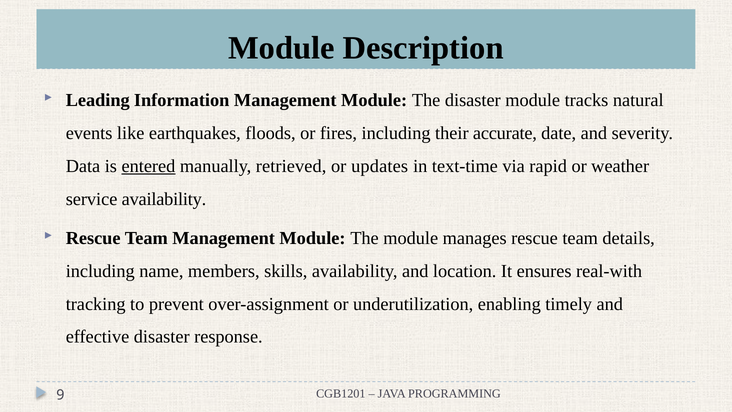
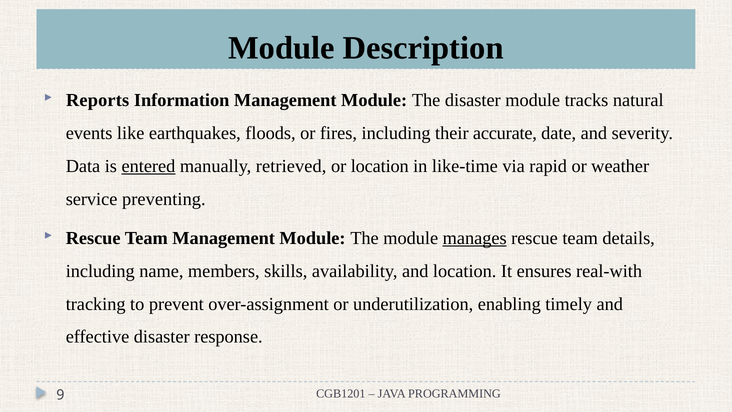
Leading: Leading -> Reports (98, 100)
or updates: updates -> location (380, 166)
text-time: text-time -> like-time (465, 166)
service availability: availability -> preventing (164, 199)
manages underline: none -> present (475, 238)
